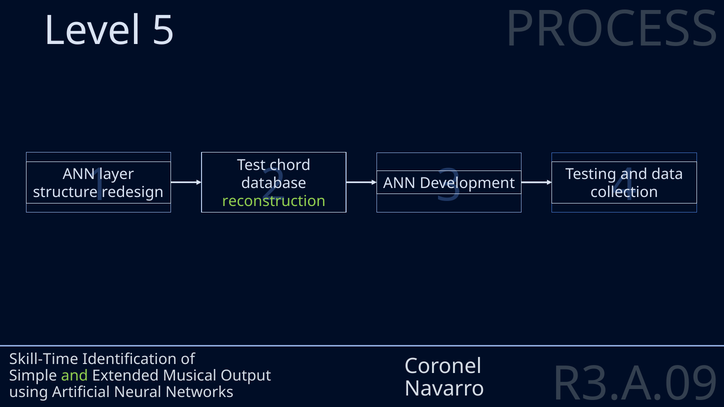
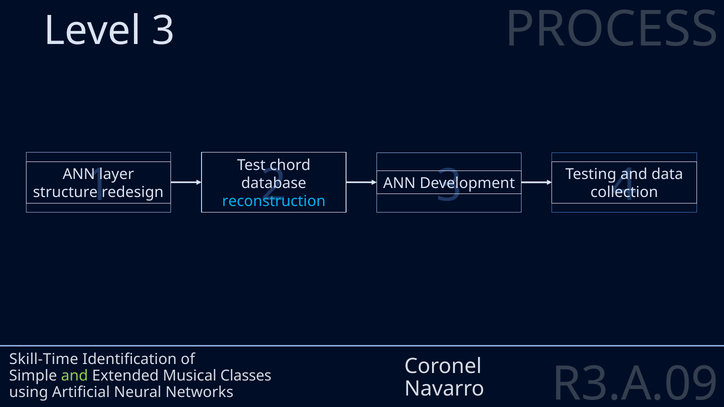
Level 5: 5 -> 3 (164, 31)
reconstruction colour: light green -> light blue (274, 202)
Output: Output -> Classes (246, 376)
